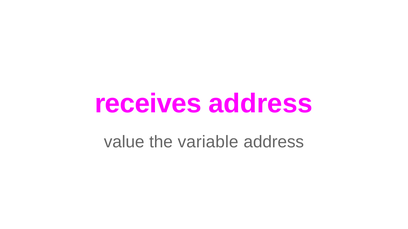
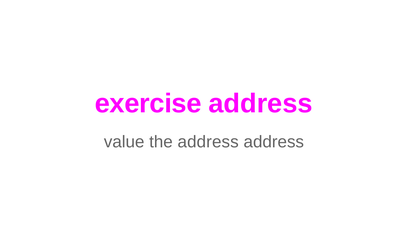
receives: receives -> exercise (148, 104)
the variable: variable -> address (208, 142)
